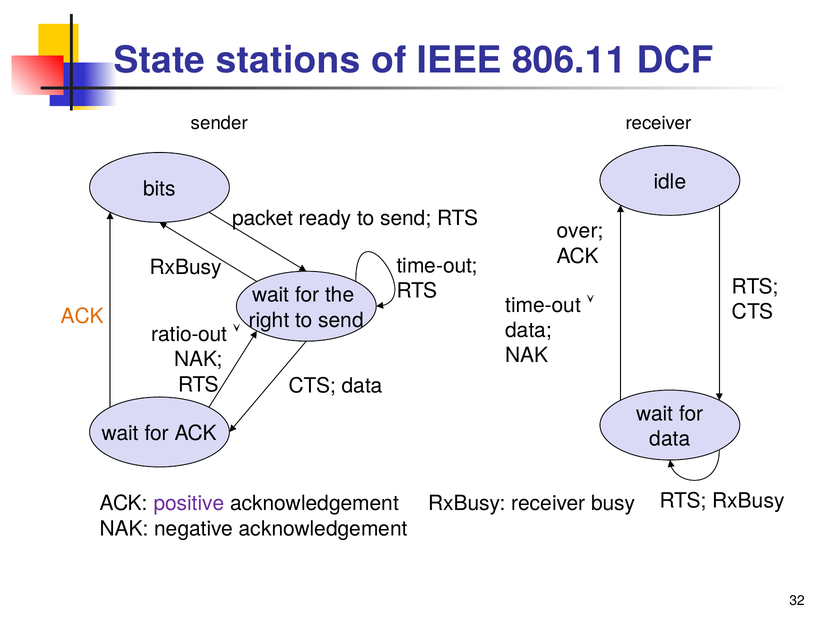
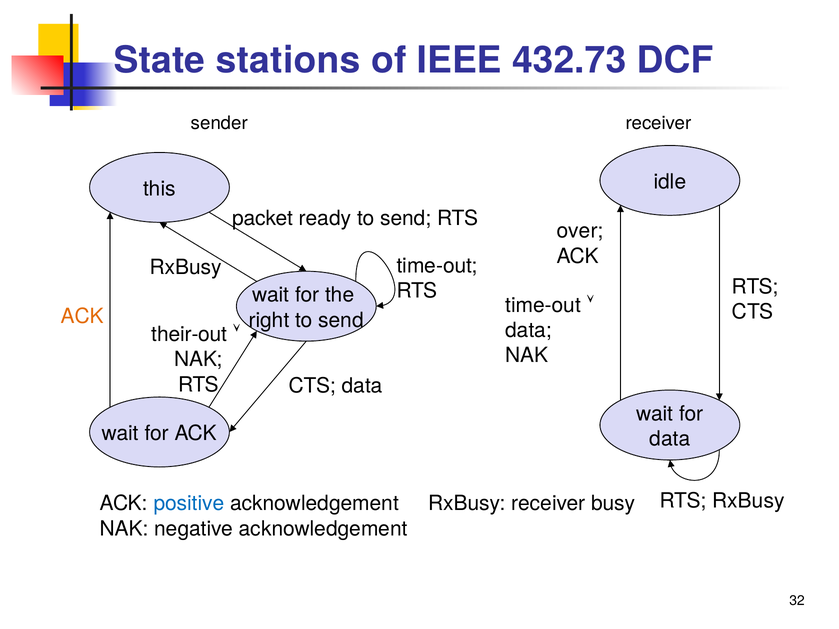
806.11: 806.11 -> 432.73 (569, 61)
bits: bits -> this (159, 189)
ratio-out: ratio-out -> their-out (189, 335)
positive colour: purple -> blue (189, 504)
